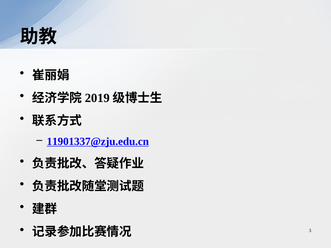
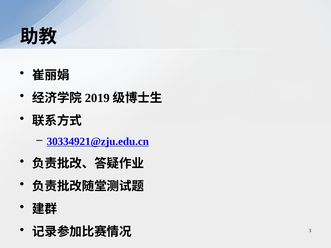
11901337@zju.edu.cn: 11901337@zju.edu.cn -> 30334921@zju.edu.cn (98, 142)
